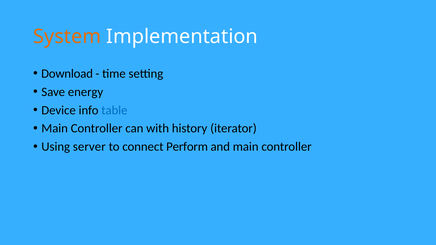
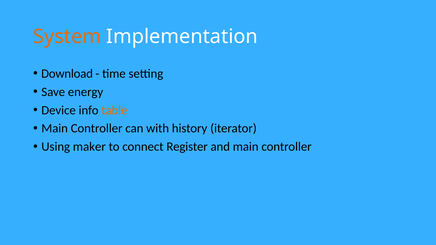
table colour: blue -> orange (114, 110)
server: server -> maker (89, 147)
Perform: Perform -> Register (187, 147)
